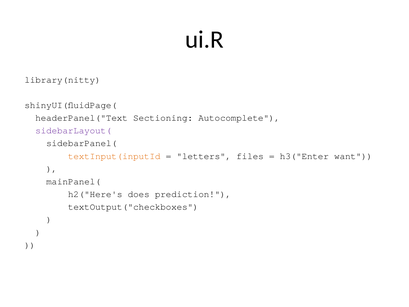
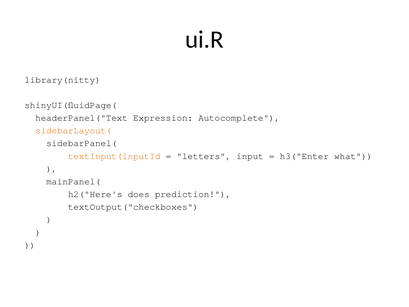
Sectioning: Sectioning -> Expression (163, 118)
sidebarLayout( colour: purple -> orange (73, 131)
files: files -> input (250, 156)
want: want -> what (353, 156)
